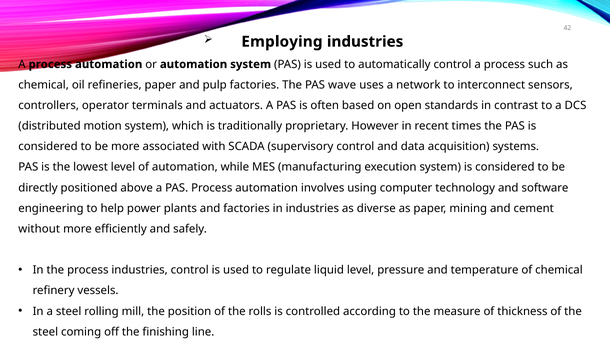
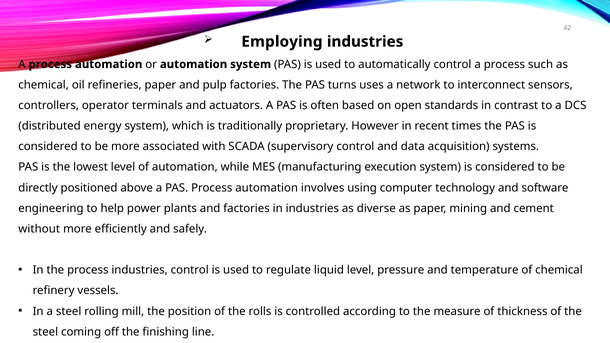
wave: wave -> turns (342, 85)
motion: motion -> energy (103, 126)
